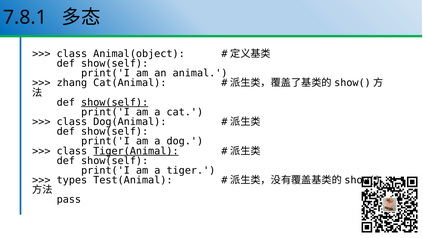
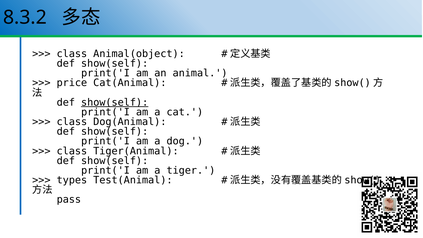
7.8.1: 7.8.1 -> 8.3.2 (25, 17)
zhang: zhang -> price (72, 83)
Tiger(Animal underline: present -> none (136, 151)
